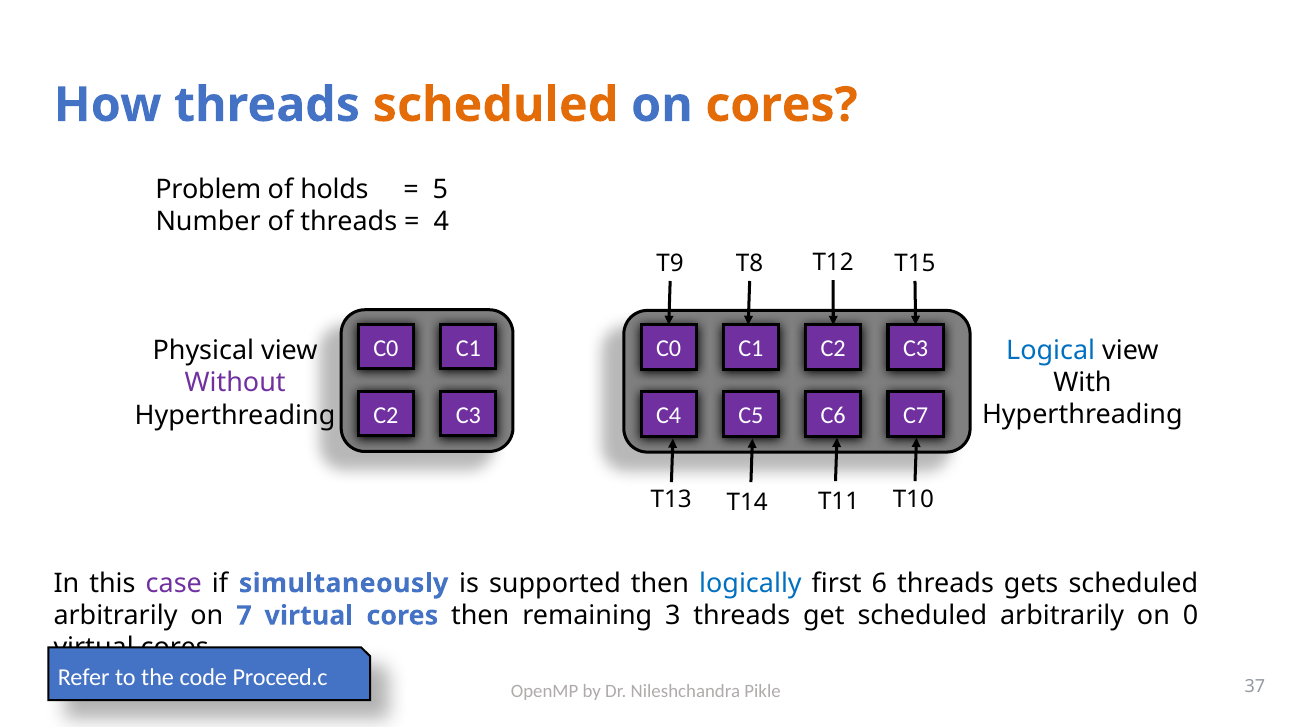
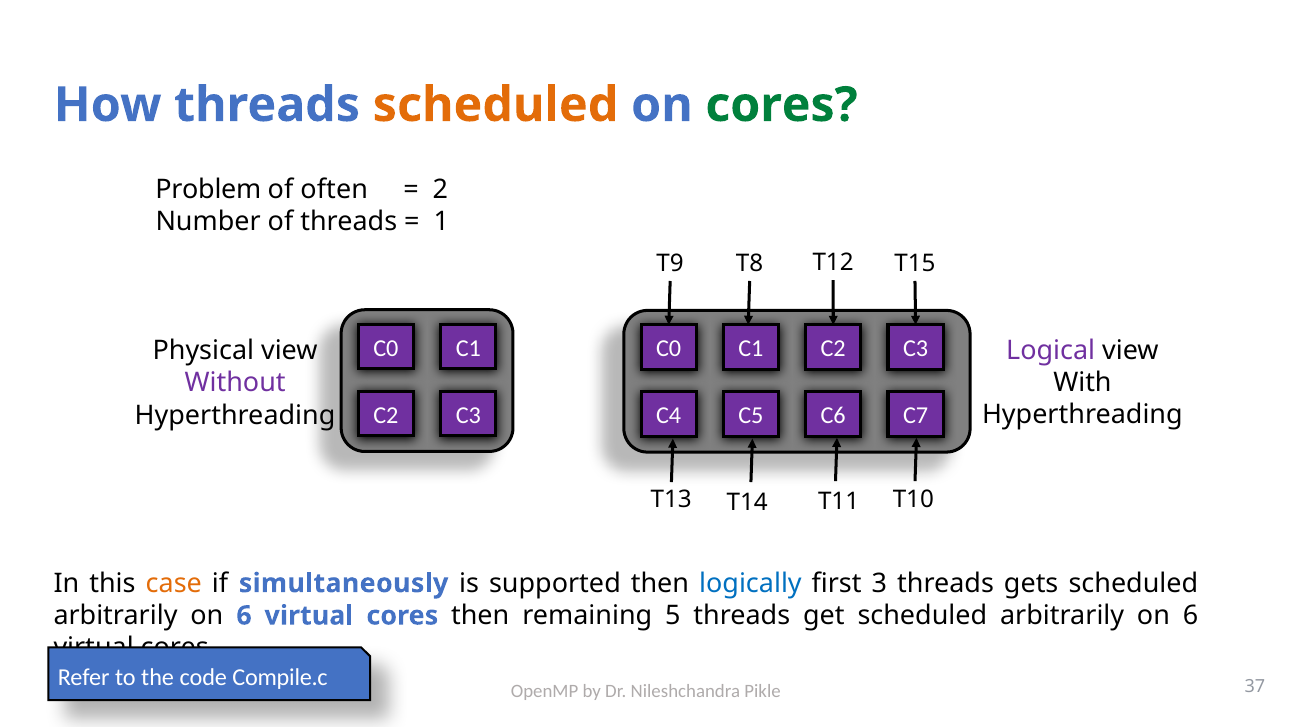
cores colour: orange -> green (782, 105)
holds: holds -> often (334, 189)
5: 5 -> 2 (440, 189)
4: 4 -> 1 (441, 222)
Logical colour: blue -> purple (1051, 350)
case colour: purple -> orange (174, 583)
6: 6 -> 3 (879, 583)
7: 7 -> 6 (244, 615)
3: 3 -> 5 (673, 615)
0: 0 -> 6 (1191, 615)
Proceed.c: Proceed.c -> Compile.c (280, 677)
